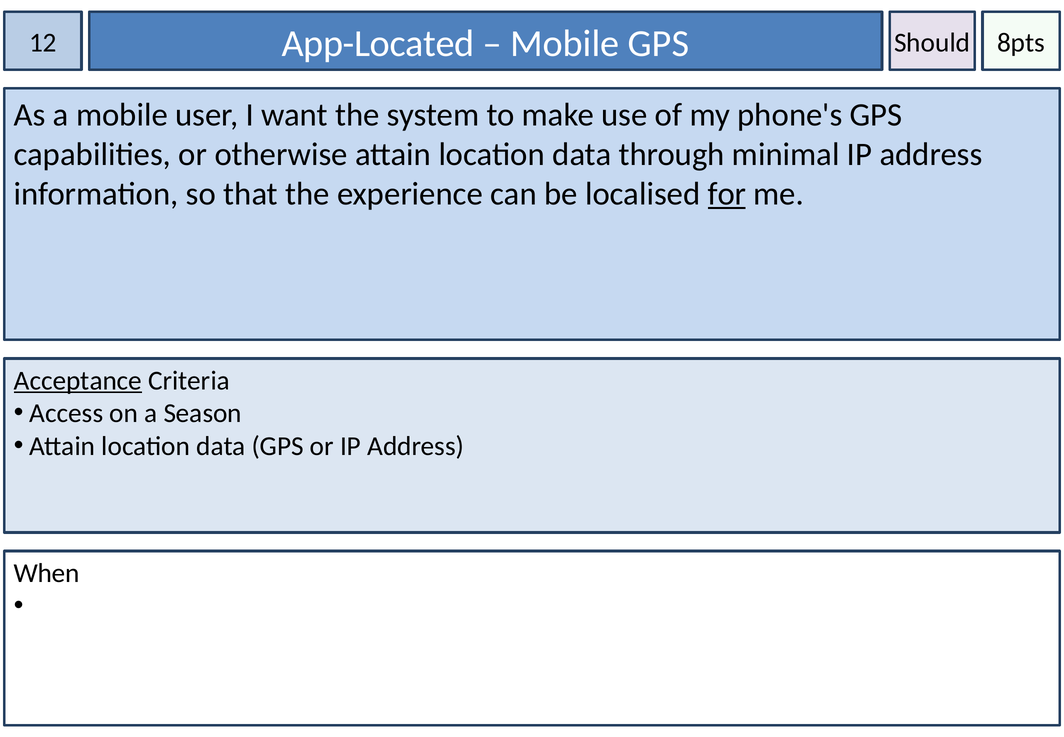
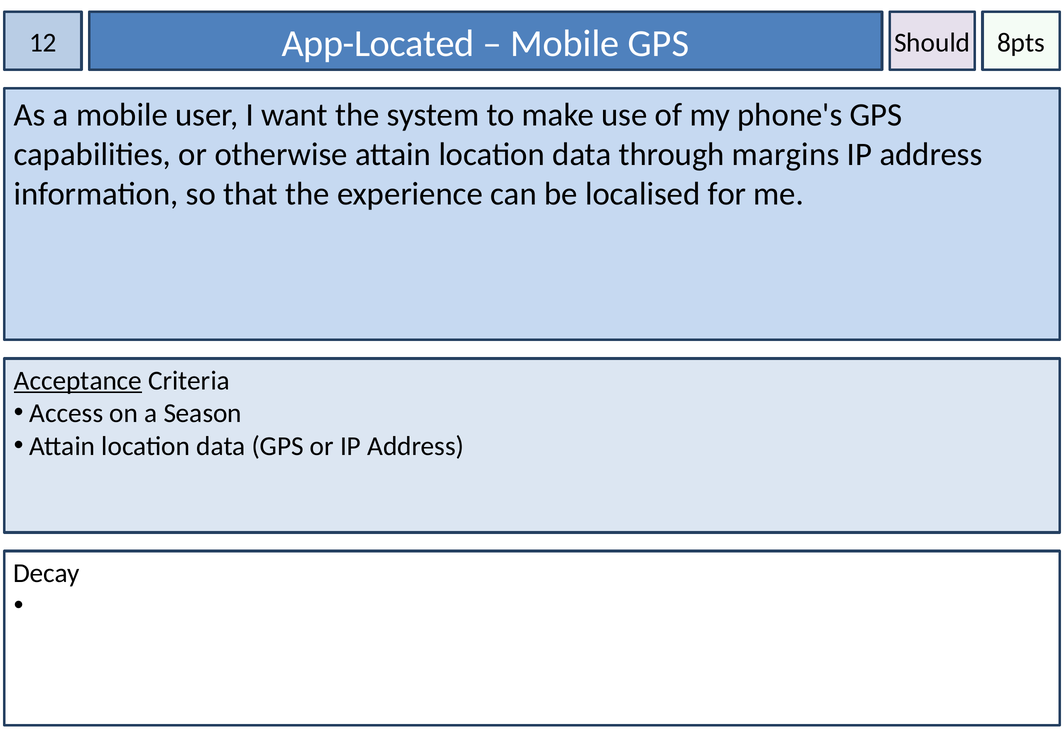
minimal: minimal -> margins (786, 154)
for underline: present -> none (727, 194)
When: When -> Decay (47, 573)
